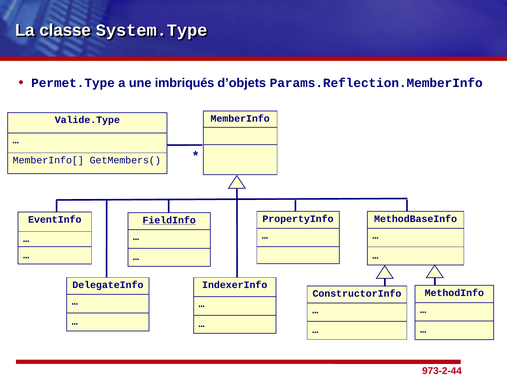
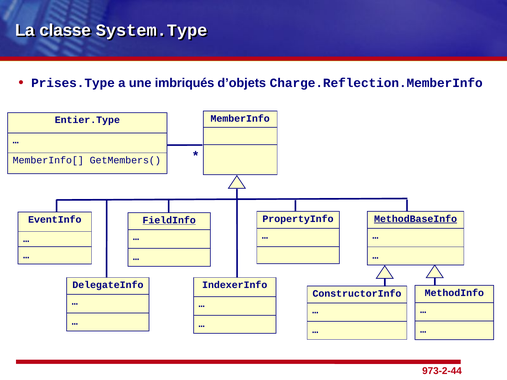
Permet.Type: Permet.Type -> Prises.Type (73, 83)
Params.Reflection.MemberInfo: Params.Reflection.MemberInfo -> Charge.Reflection.MemberInfo (376, 83)
Valide.Type: Valide.Type -> Entier.Type (87, 120)
MethodBaseInfo underline: none -> present (416, 219)
